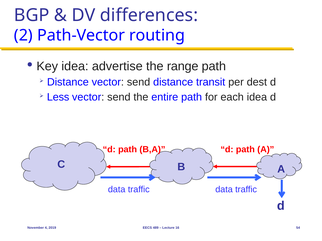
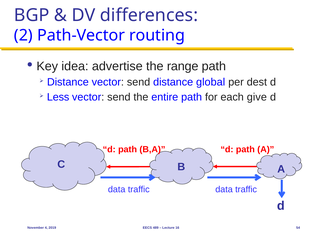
transit: transit -> global (211, 82)
each idea: idea -> give (257, 97)
